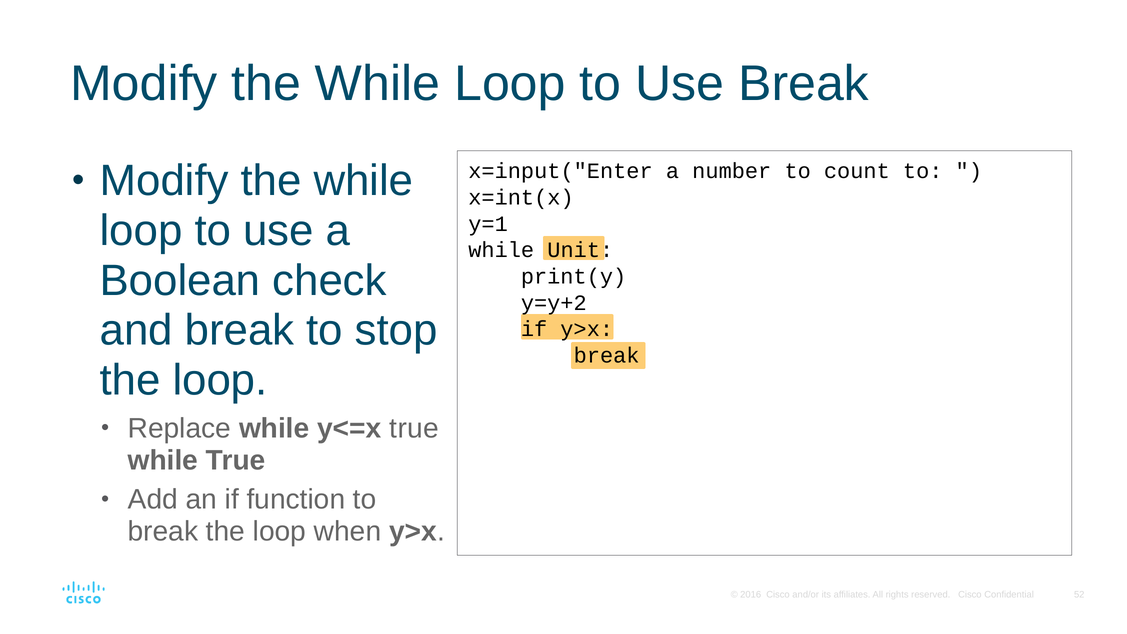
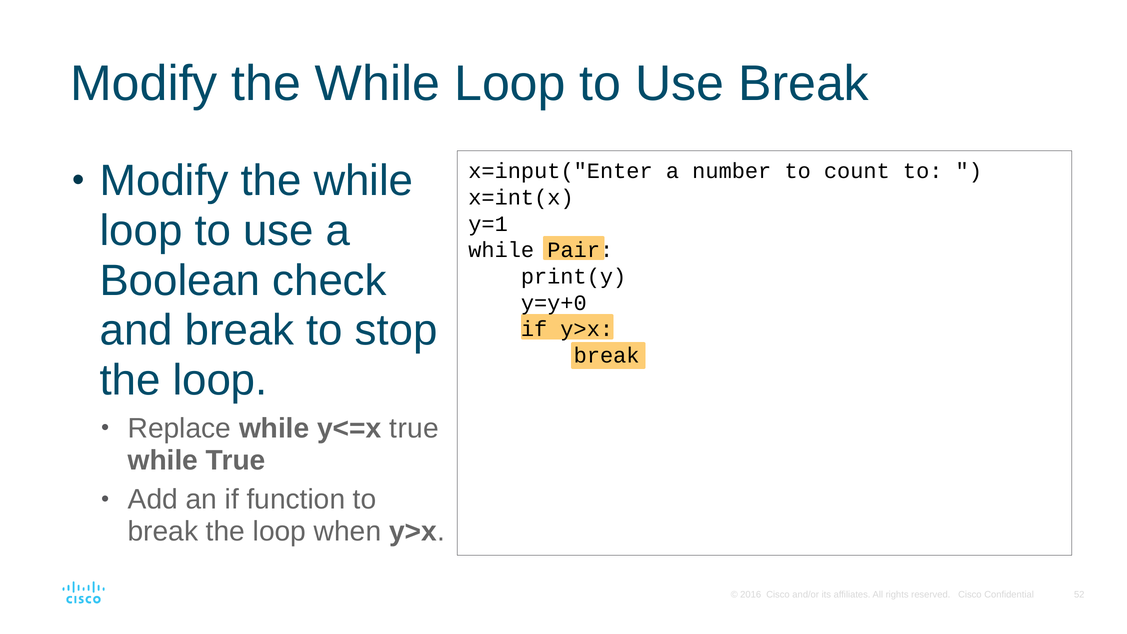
Unit: Unit -> Pair (580, 250)
y=y+2: y=y+2 -> y=y+0 (554, 303)
